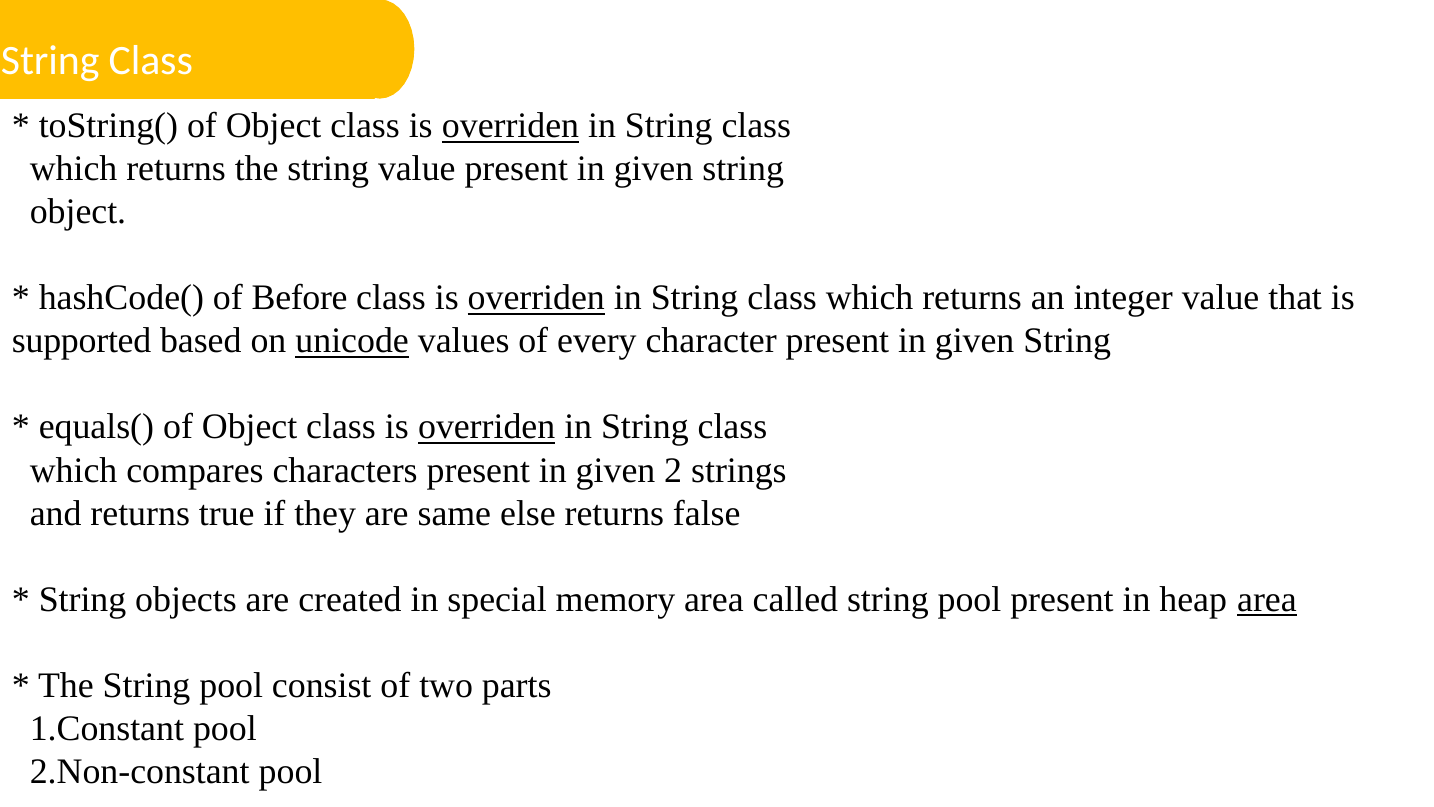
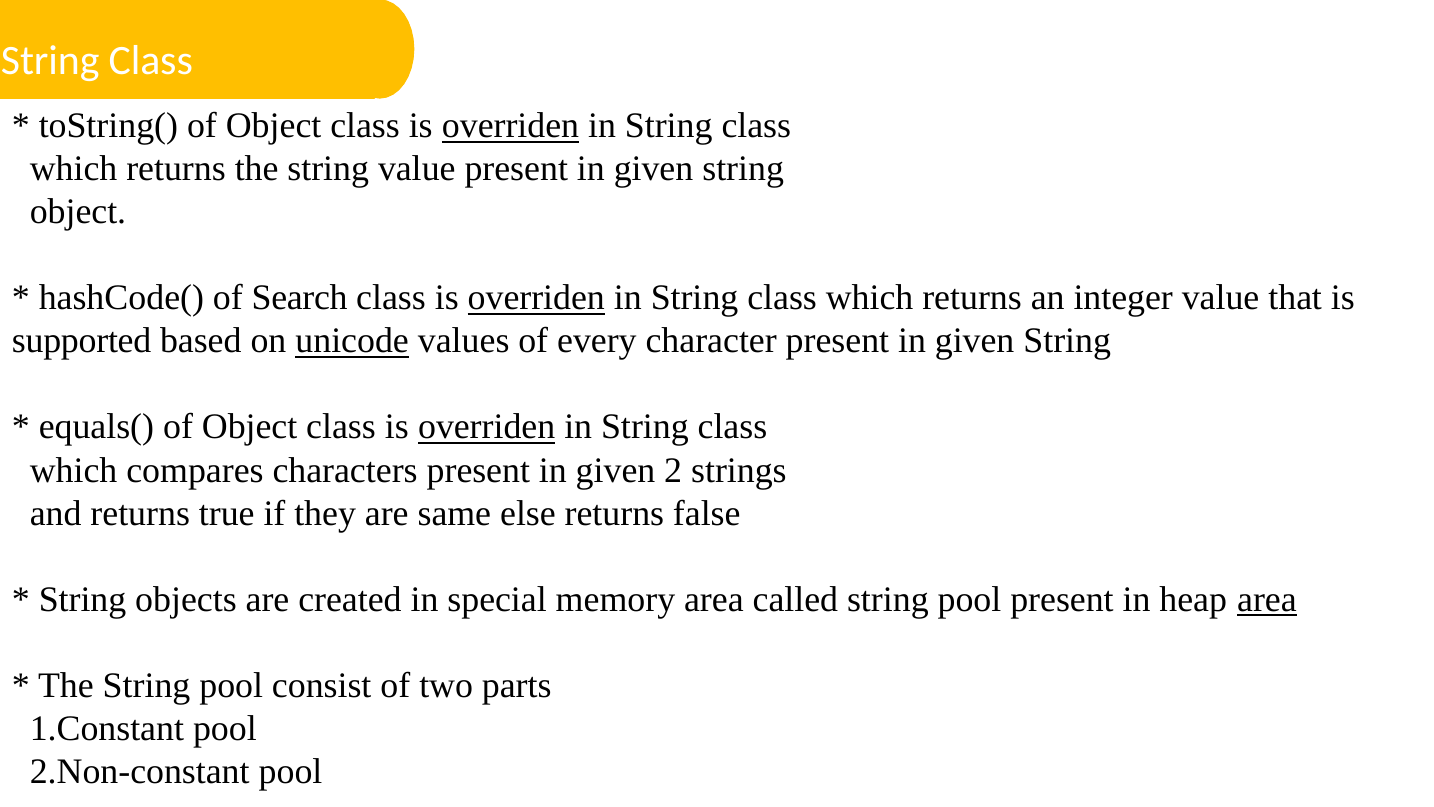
Before: Before -> Search (300, 298)
